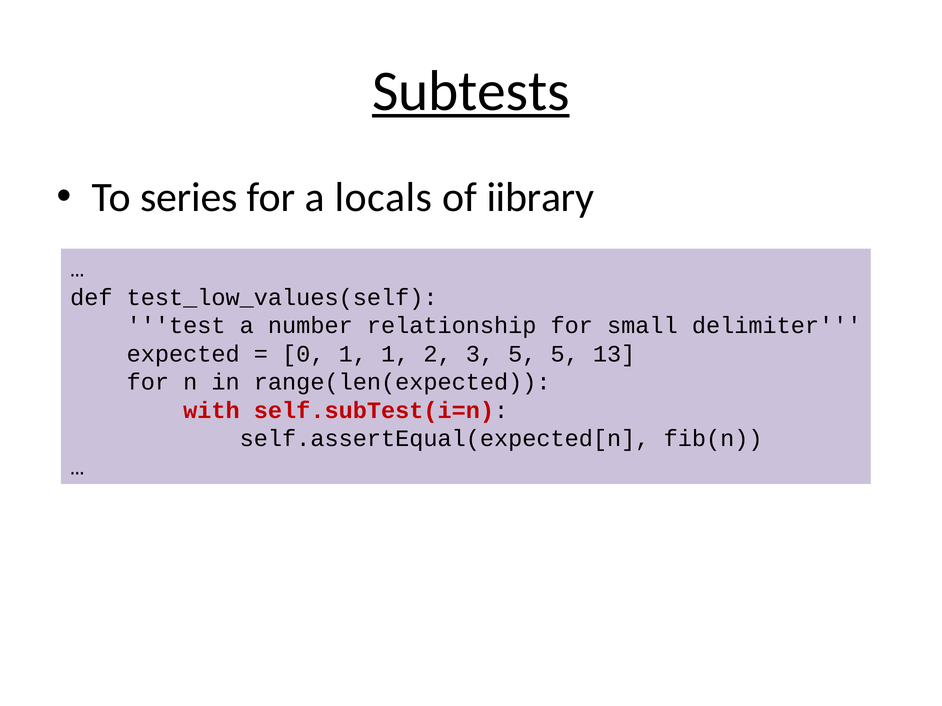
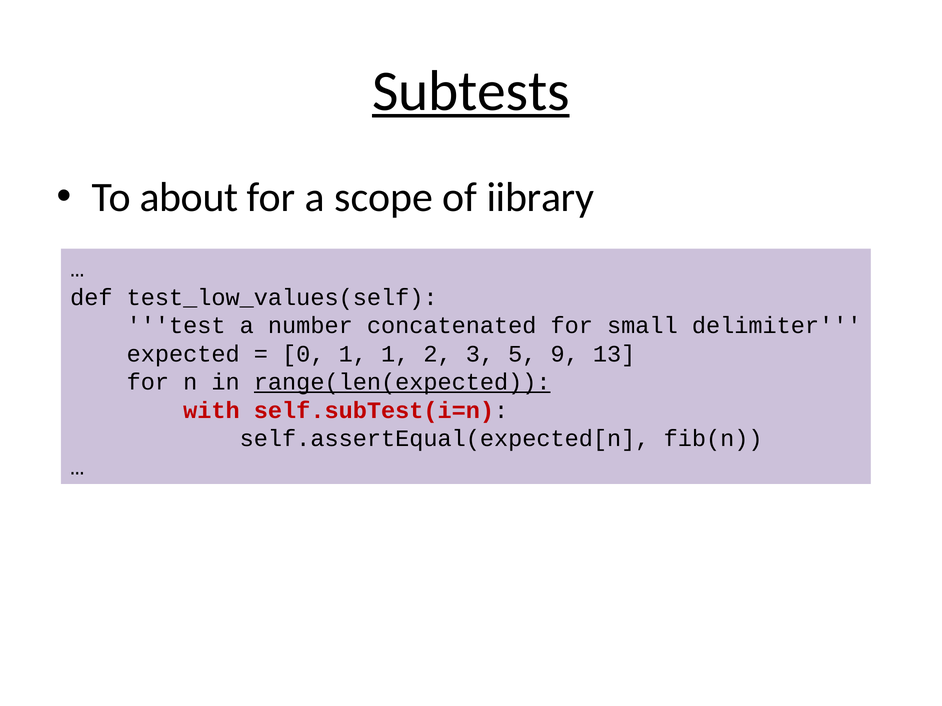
series: series -> about (189, 198)
locals: locals -> scope (384, 198)
relationship: relationship -> concatenated (452, 326)
5 5: 5 -> 9 (565, 354)
range(len(expected underline: none -> present (402, 382)
